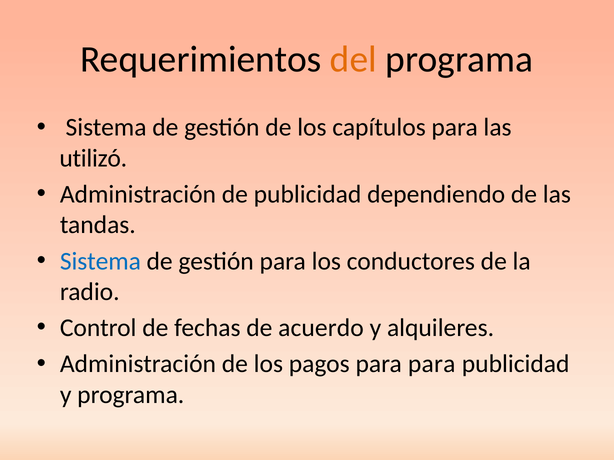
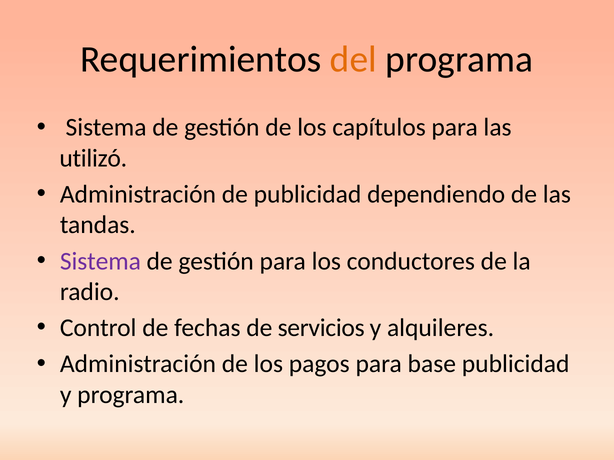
Sistema colour: blue -> purple (100, 261)
acuerdo: acuerdo -> servicios (321, 328)
para para: para -> base (432, 364)
